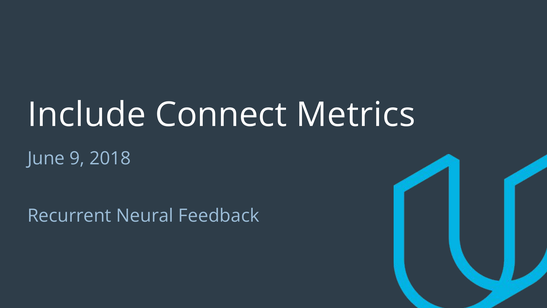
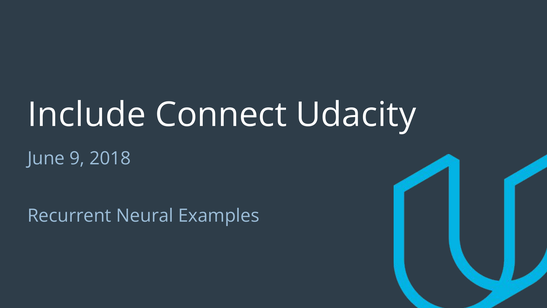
Metrics: Metrics -> Udacity (356, 115)
Feedback: Feedback -> Examples (219, 216)
